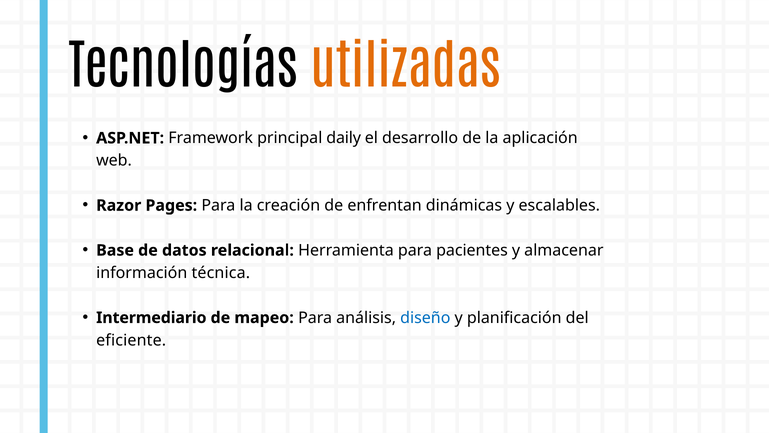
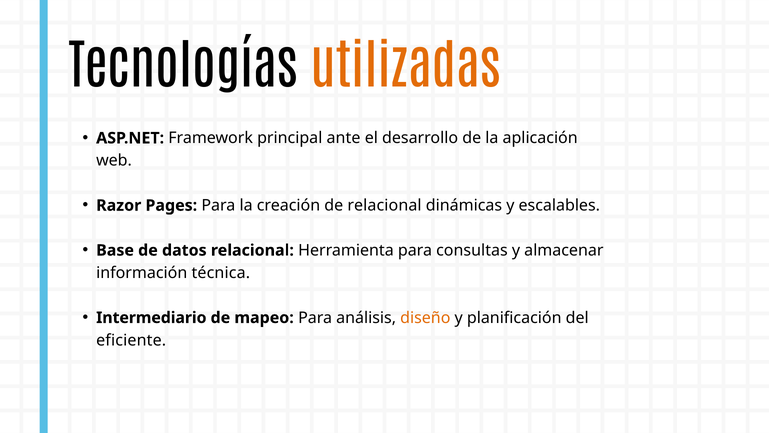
daily: daily -> ante (344, 138)
de enfrentan: enfrentan -> relacional (385, 205)
pacientes: pacientes -> consultas (472, 250)
diseño colour: blue -> orange (425, 317)
